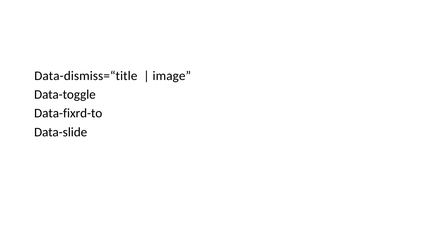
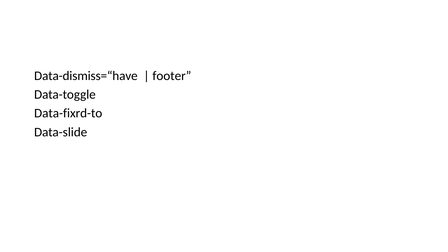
Data-dismiss=“title: Data-dismiss=“title -> Data-dismiss=“have (86, 76)
image: image -> footer (172, 76)
